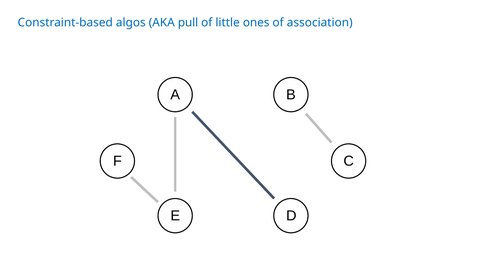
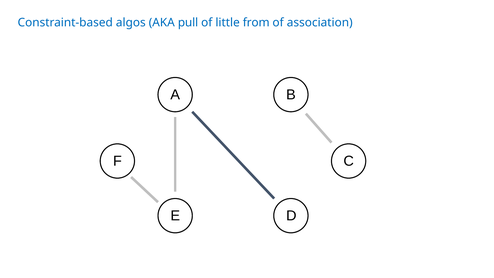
ones: ones -> from (256, 22)
